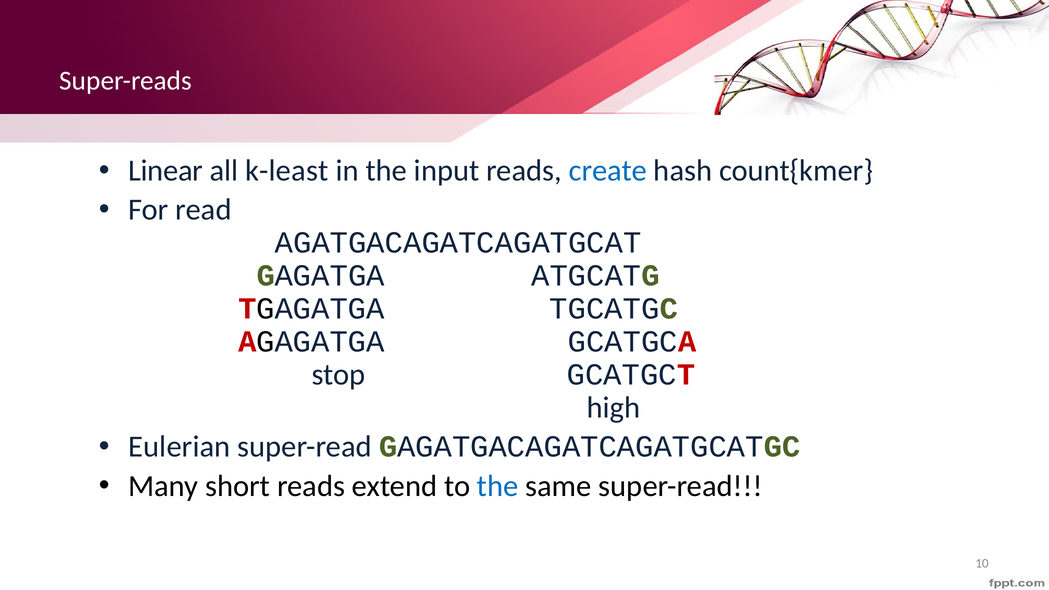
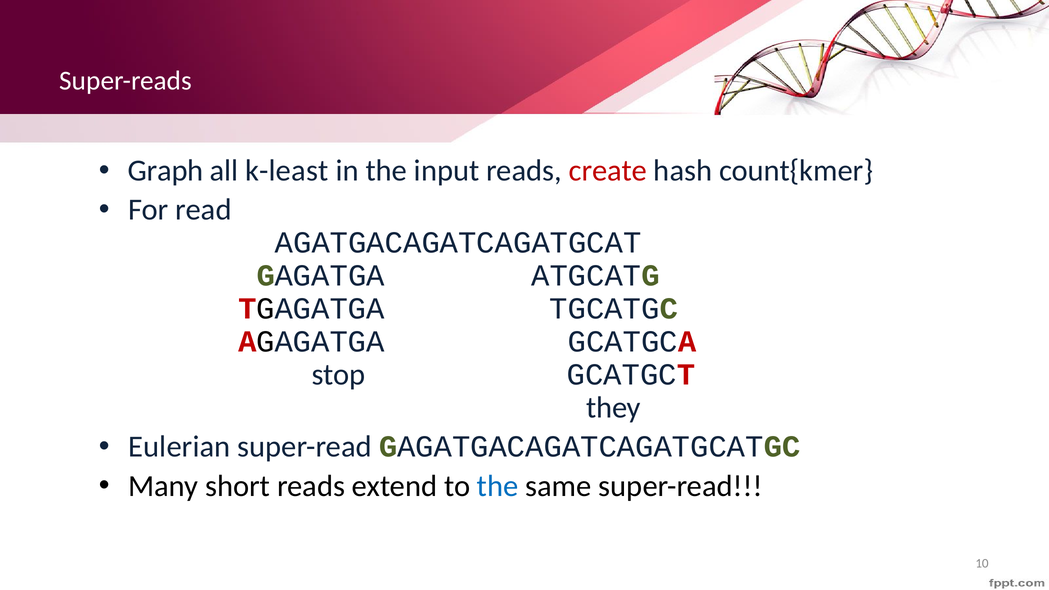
Linear: Linear -> Graph (166, 171)
create colour: blue -> red (608, 171)
high: high -> they (614, 408)
